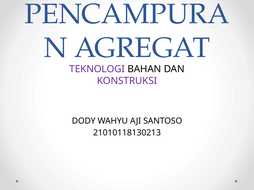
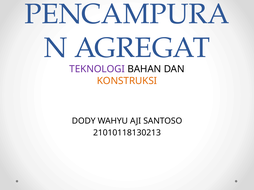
KONSTRUKSI colour: purple -> orange (127, 81)
